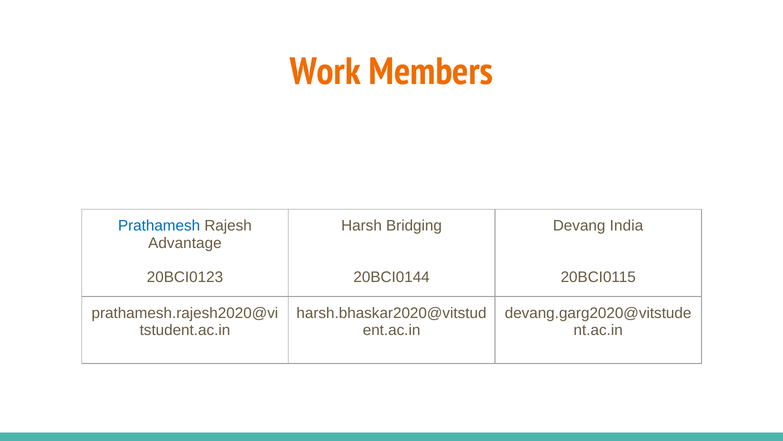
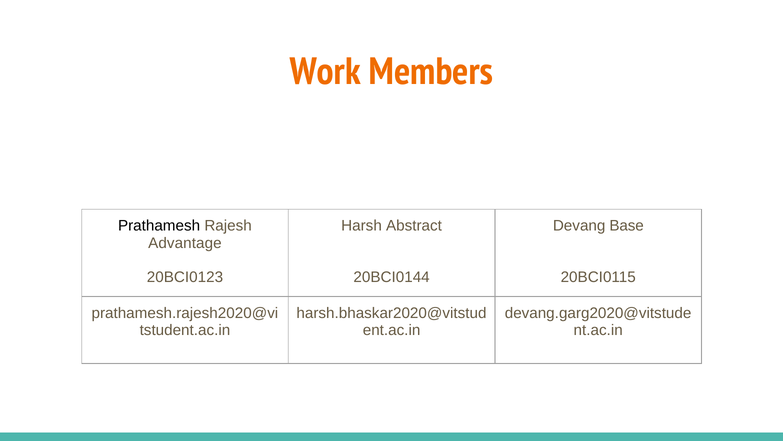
Prathamesh colour: blue -> black (159, 226)
Bridging: Bridging -> Abstract (414, 226)
India: India -> Base (627, 226)
